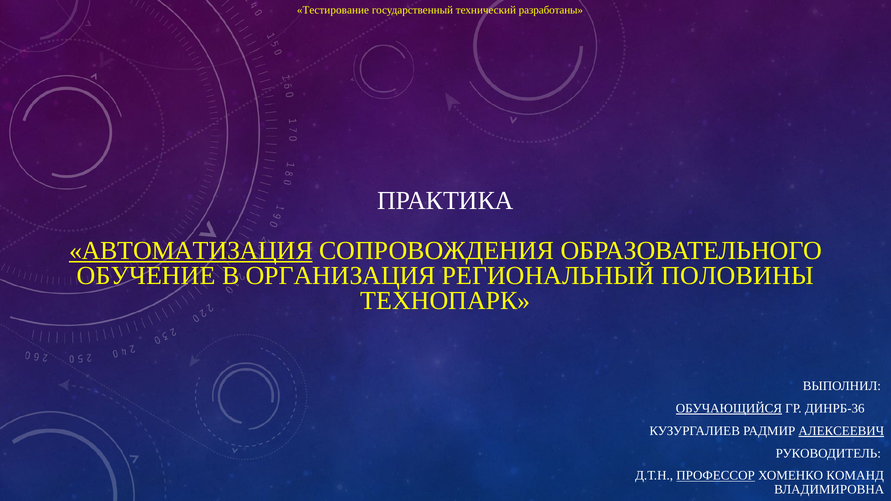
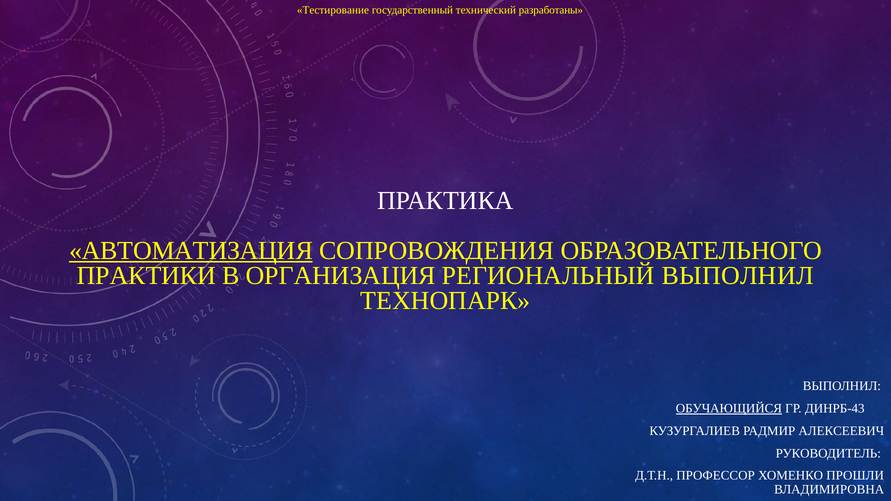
ОБУЧЕНИЕ: ОБУЧЕНИЕ -> ПРАКТИКИ (146, 276)
РЕГИОНАЛЬНЫЙ ПОЛОВИНЫ: ПОЛОВИНЫ -> ВЫПОЛНИЛ (738, 276)
ДИНРБ-36: ДИНРБ-36 -> ДИНРБ-43 (835, 409)
АЛЕКСЕЕВИЧ underline: present -> none (841, 431)
ПРОФЕССОР underline: present -> none (716, 476)
КОМАНД: КОМАНД -> ПРОШЛИ (855, 476)
